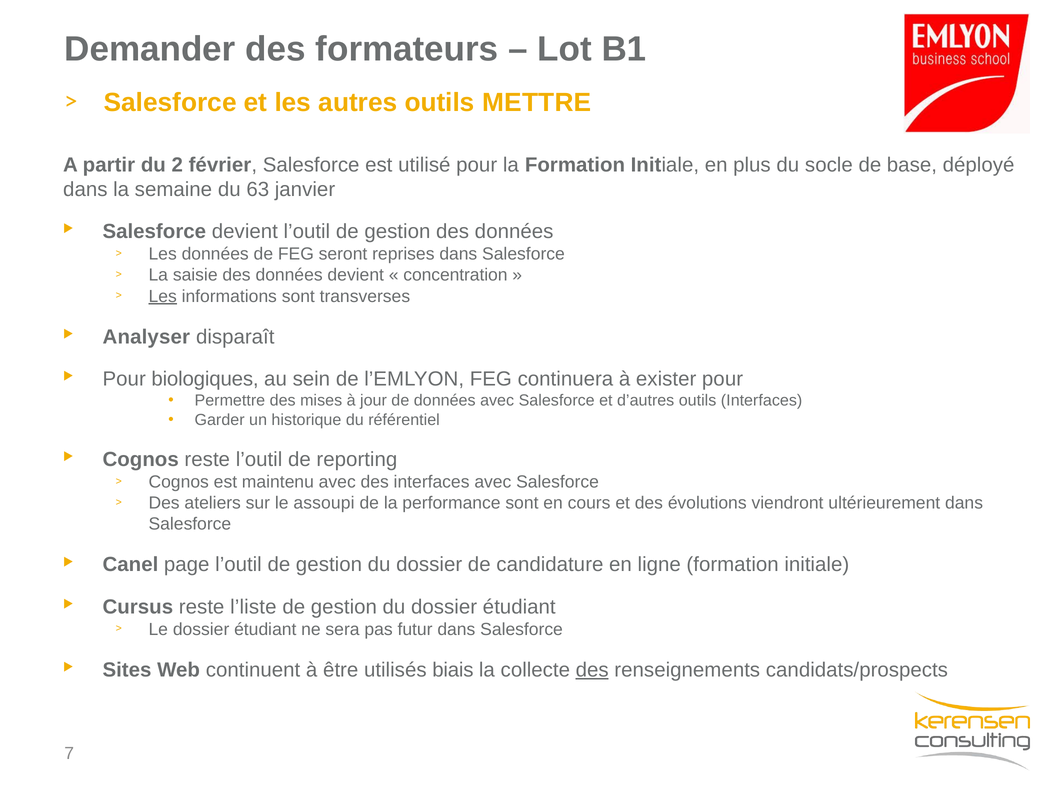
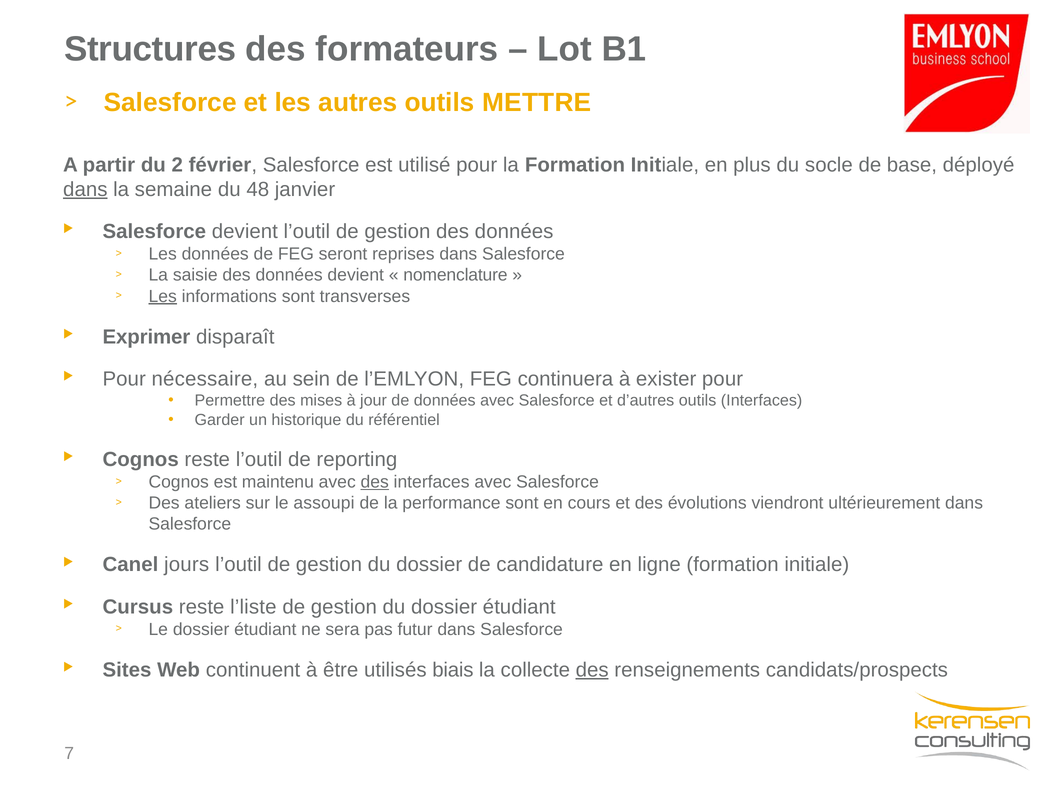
Demander: Demander -> Structures (150, 49)
dans underline: none -> present (85, 189)
63: 63 -> 48 (258, 189)
concentration: concentration -> nomenclature (455, 275)
Analyser: Analyser -> Exprimer (146, 337)
biologiques: biologiques -> nécessaire (205, 379)
des underline: none -> present (375, 482)
page: page -> jours (187, 565)
